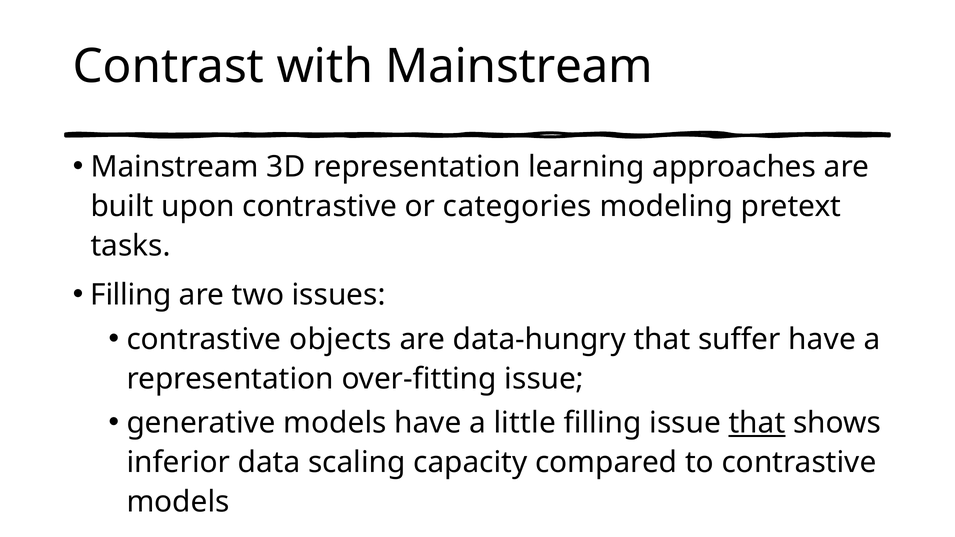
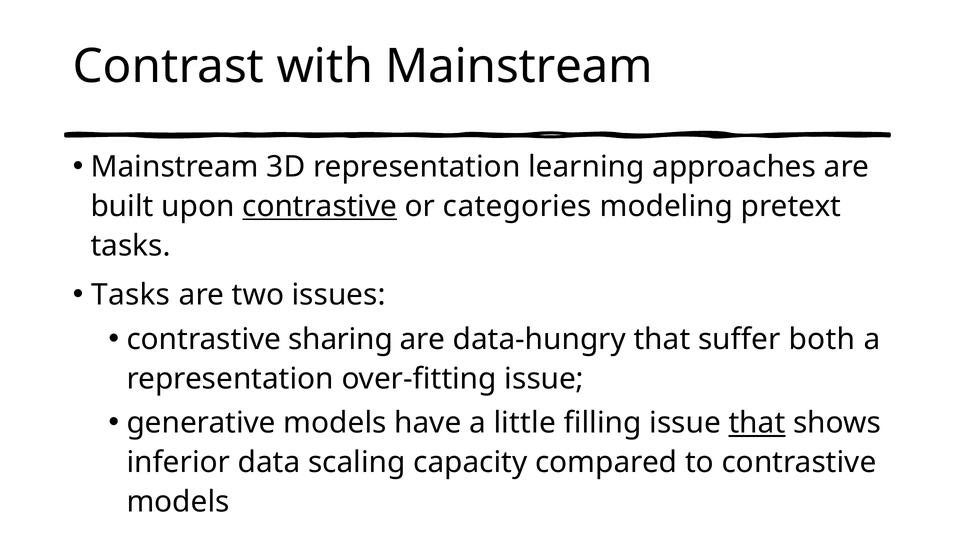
contrastive underline: none -> present (320, 206)
Filling: Filling -> Tasks (131, 295)
contrastive objects: objects -> sharing (341, 340)
suffer have: have -> both (822, 340)
